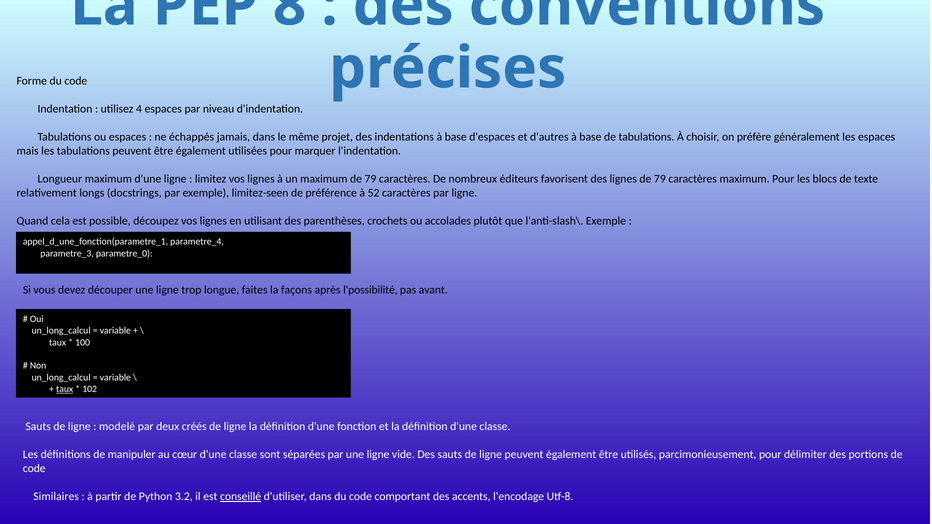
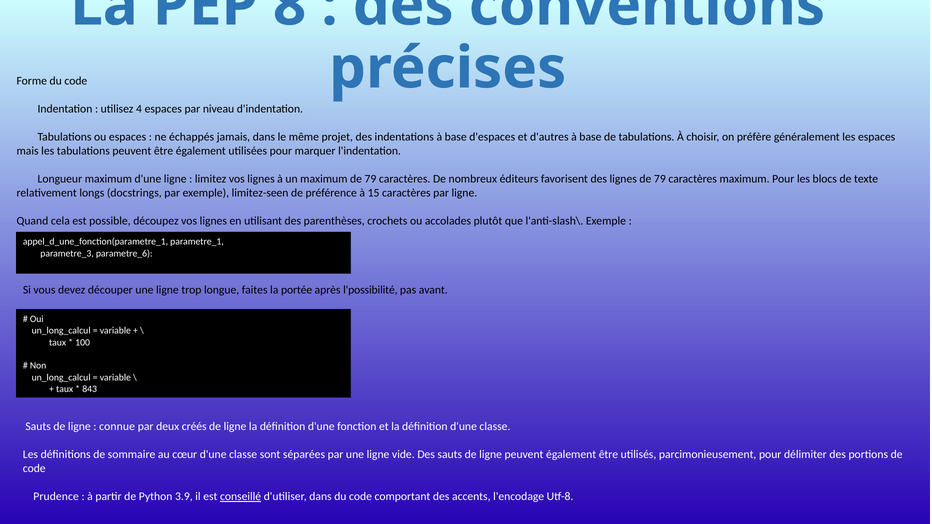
52: 52 -> 15 (374, 193)
parametre_4: parametre_4 -> parametre_1 (197, 242)
parametre_0: parametre_0 -> parametre_6 (124, 254)
façons: façons -> portée (297, 290)
taux underline: present -> none (65, 389)
102: 102 -> 843 (90, 389)
modelé: modelé -> connue (117, 427)
manipuler: manipuler -> sommaire (132, 455)
Similaires: Similaires -> Prudence (56, 497)
3.2: 3.2 -> 3.9 (184, 497)
